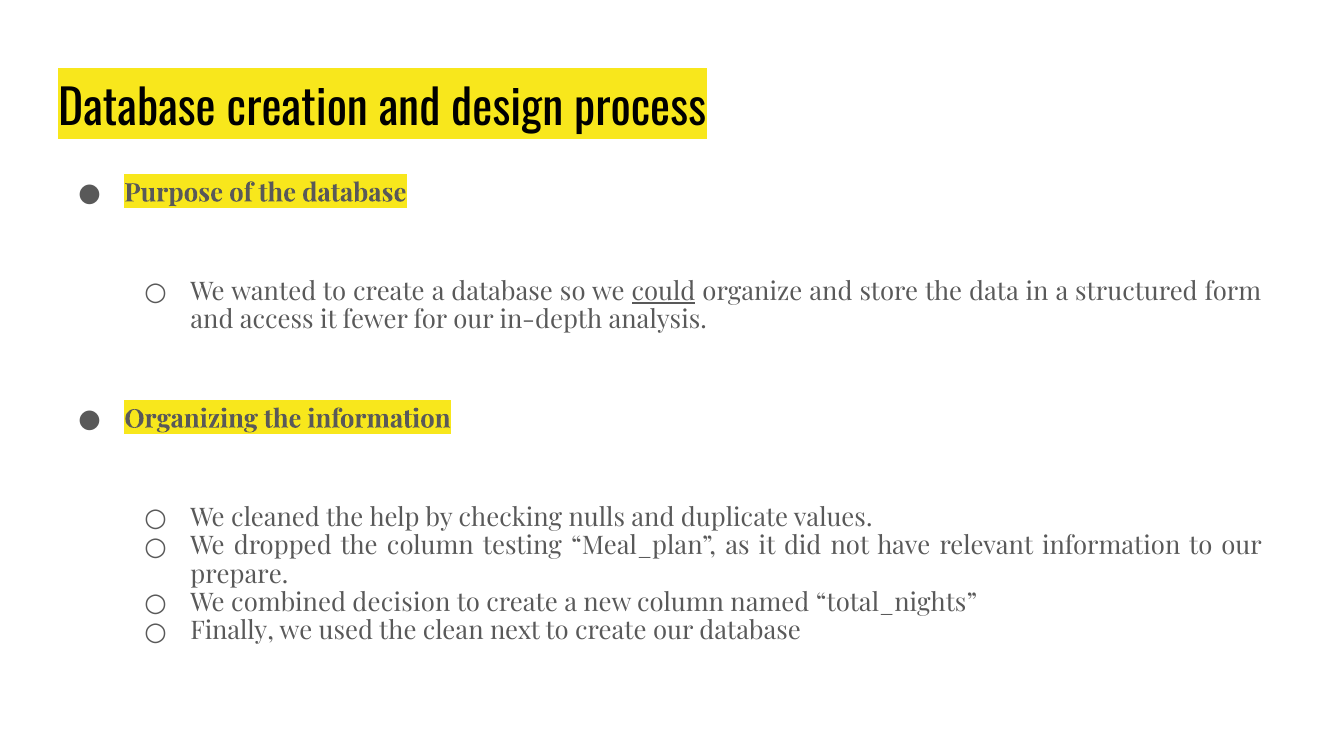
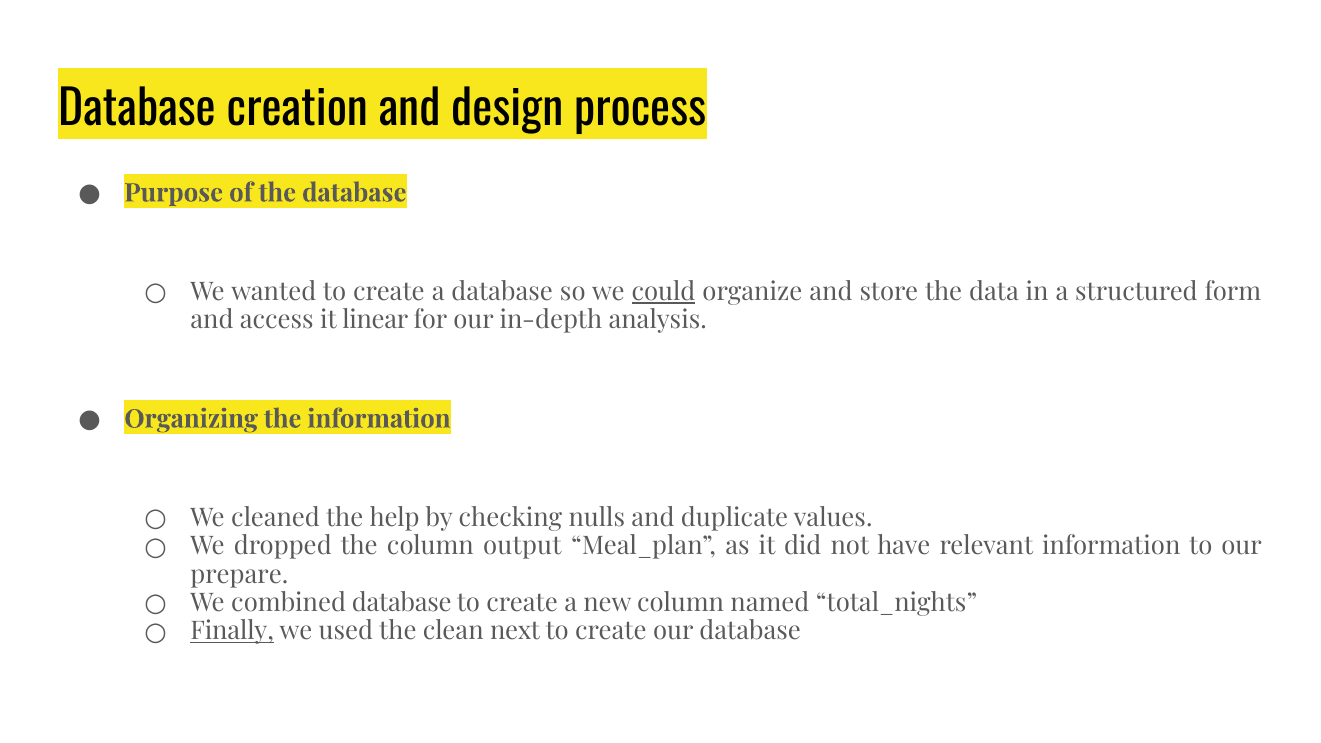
fewer: fewer -> linear (375, 320)
testing: testing -> output (522, 546)
combined decision: decision -> database (402, 603)
Finally underline: none -> present (232, 631)
